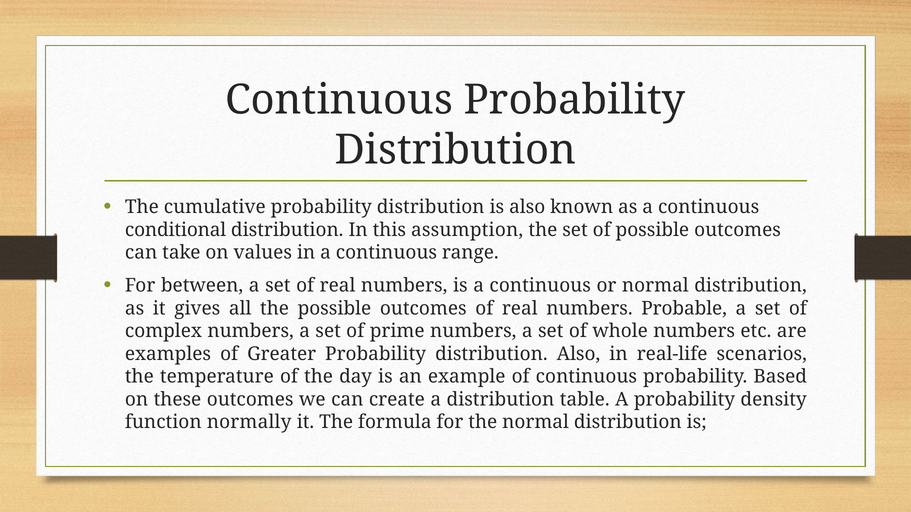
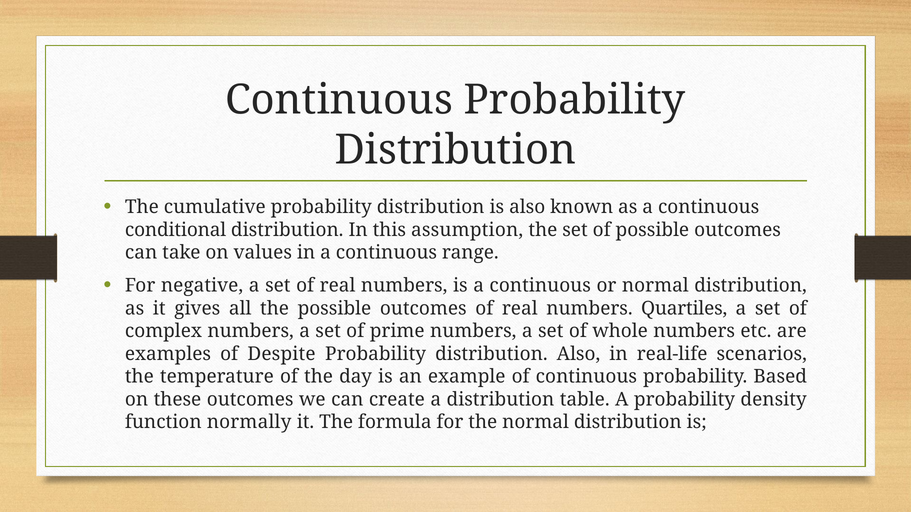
between: between -> negative (202, 286)
Probable: Probable -> Quartiles (684, 309)
Greater: Greater -> Despite (282, 354)
